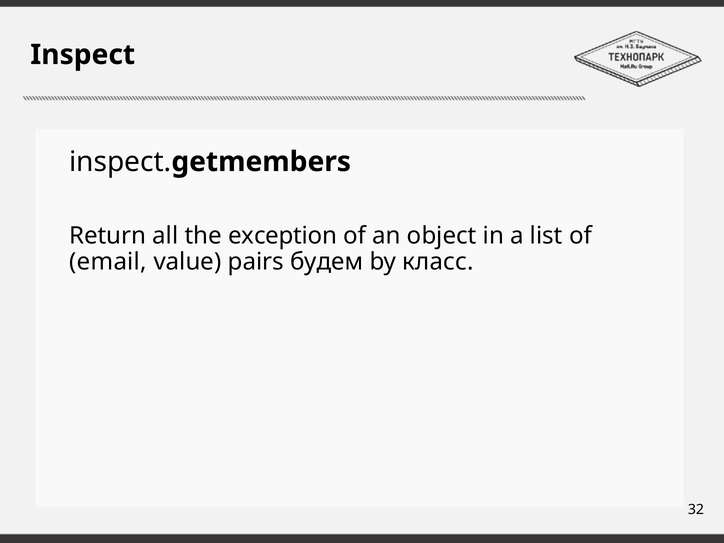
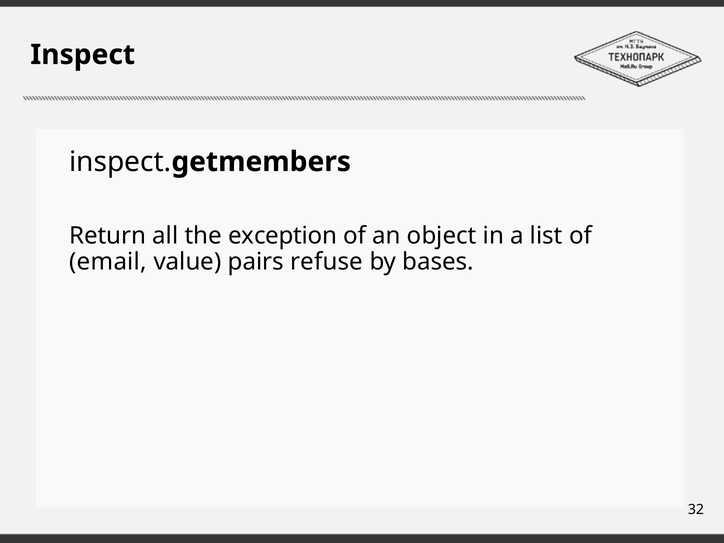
будем: будем -> refuse (327, 262)
класс: класс -> bases (438, 262)
